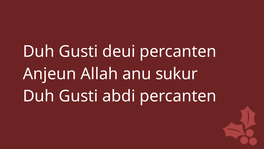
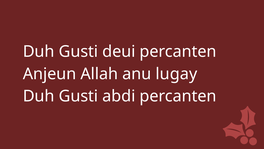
sukur: sukur -> lugay (176, 74)
